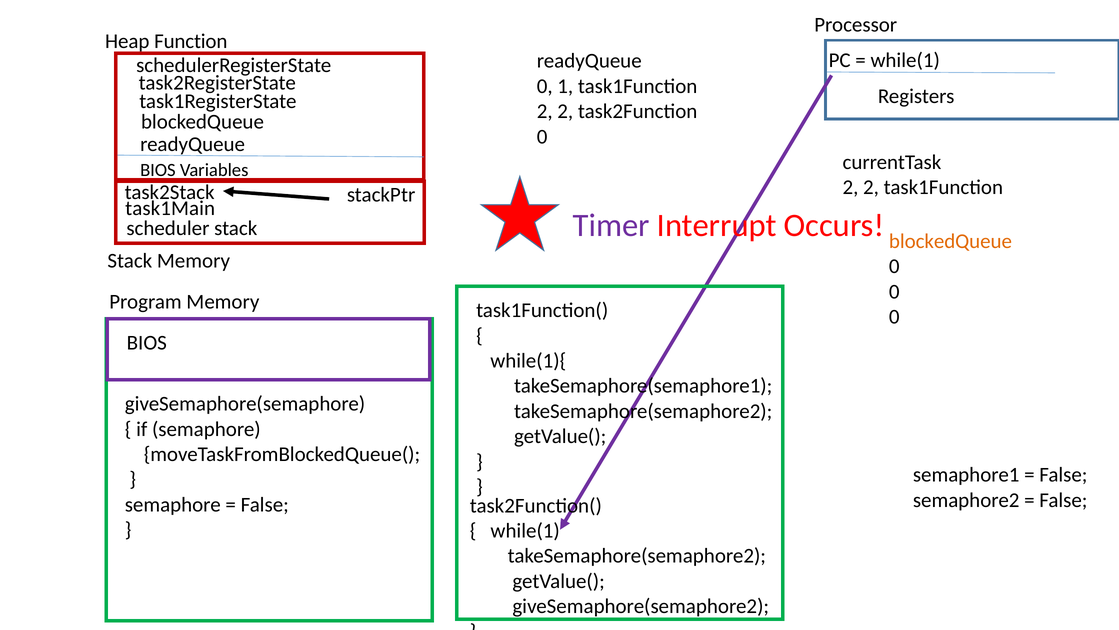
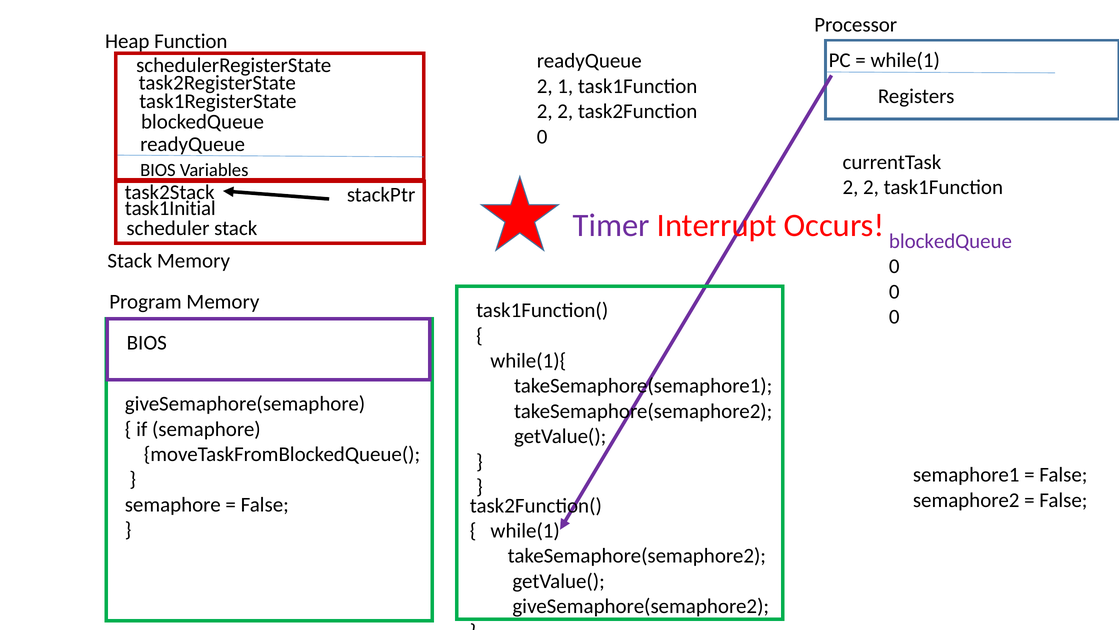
0: 0 -> 2 (545, 86)
task1Main: task1Main -> task1Initial (170, 208)
blockedQueue colour: orange -> purple (950, 241)
